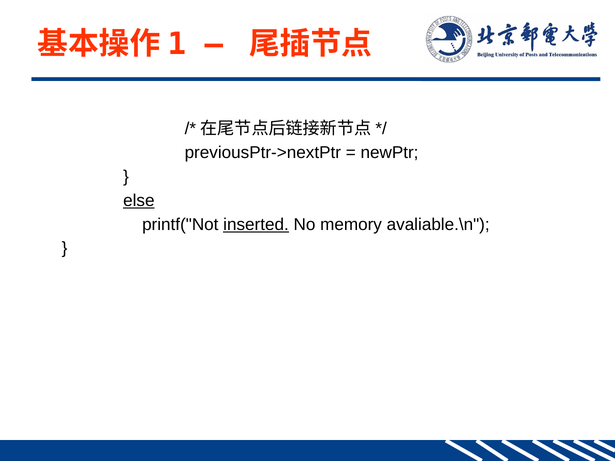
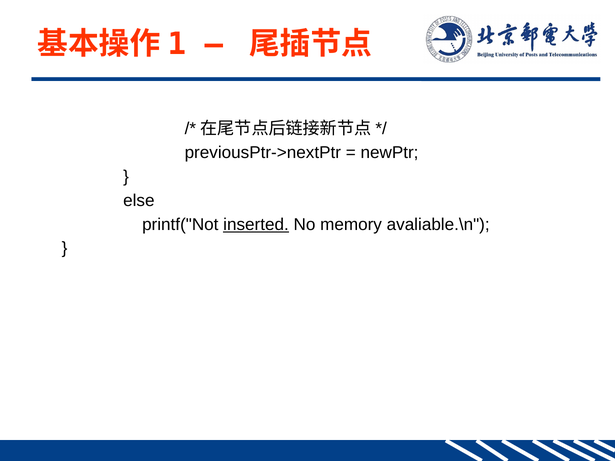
else underline: present -> none (139, 201)
